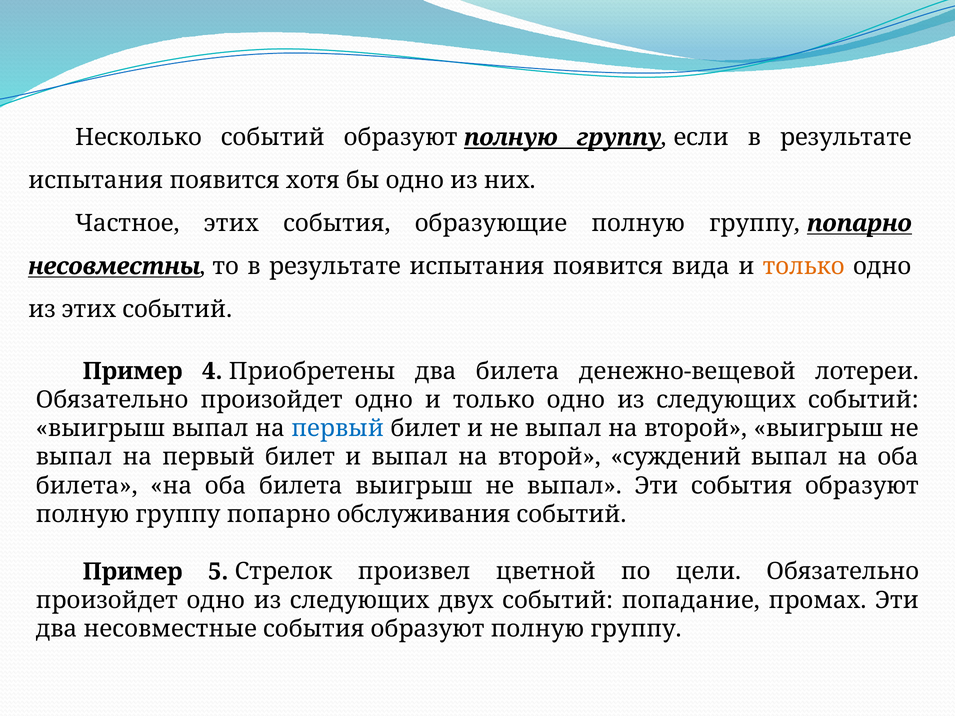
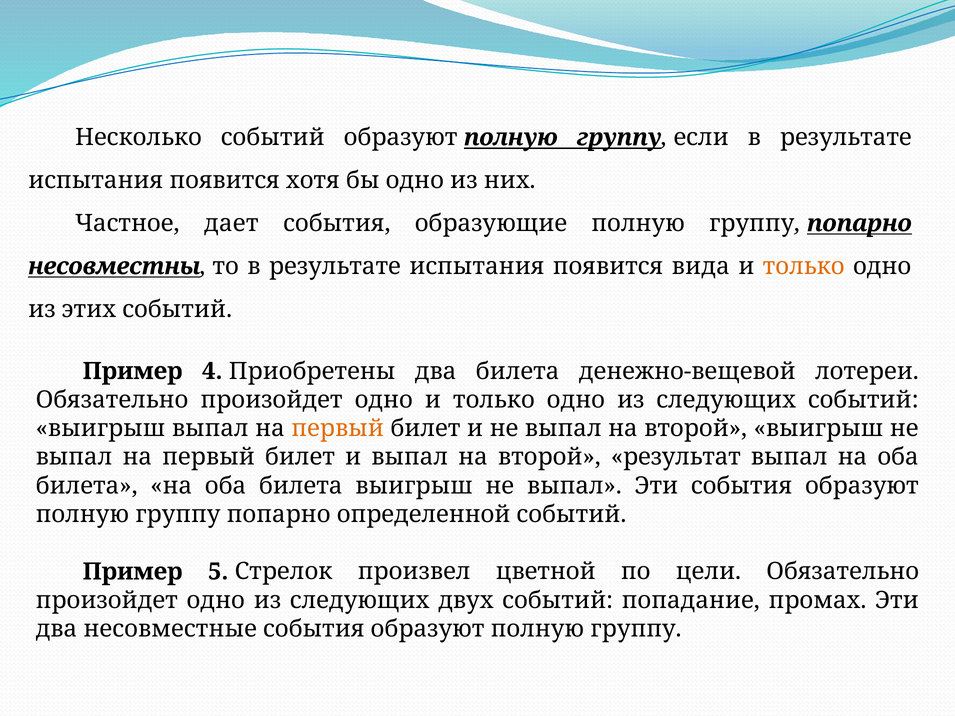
Частное этих: этих -> дает (231, 223)
первый colour: blue -> orange (338, 429)
суждений: суждений -> результат (676, 457)
обслуживания: обслуживания -> определенной (424, 515)
